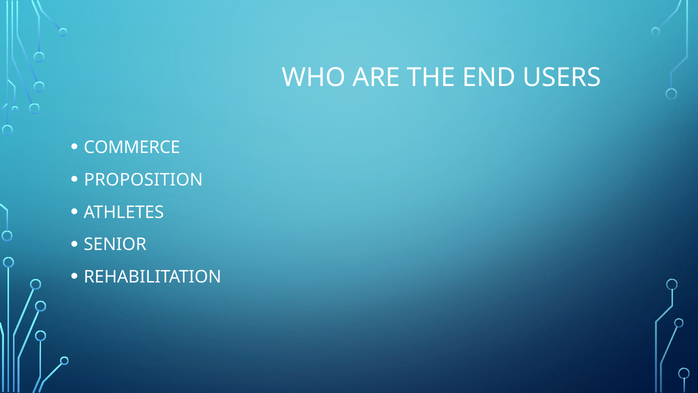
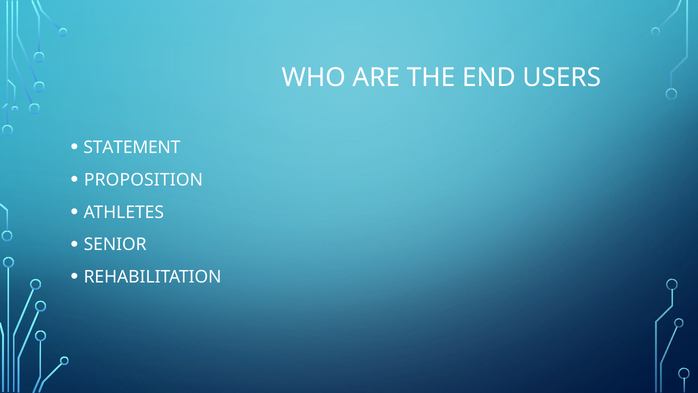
COMMERCE: COMMERCE -> STATEMENT (132, 147)
